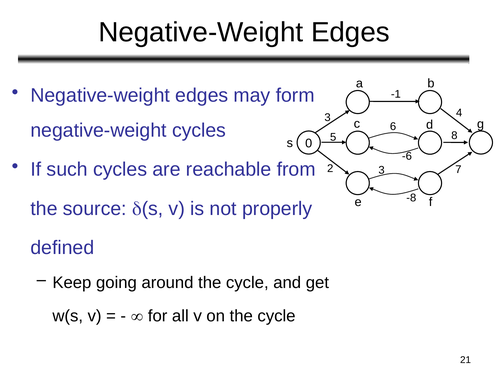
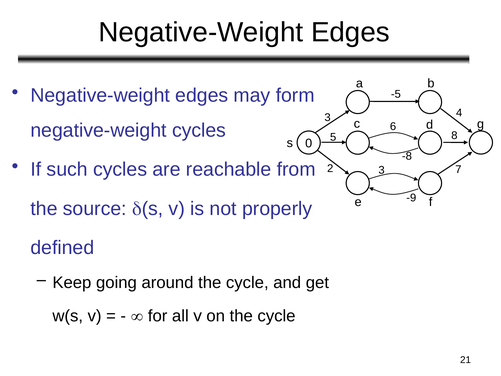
-1: -1 -> -5 (396, 94)
-6: -6 -> -8 (407, 156)
-8: -8 -> -9 (411, 198)
